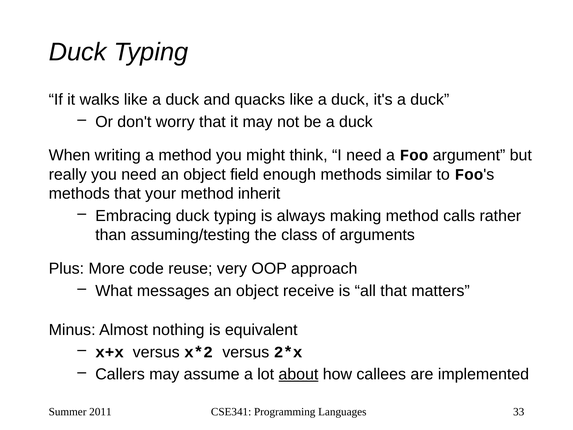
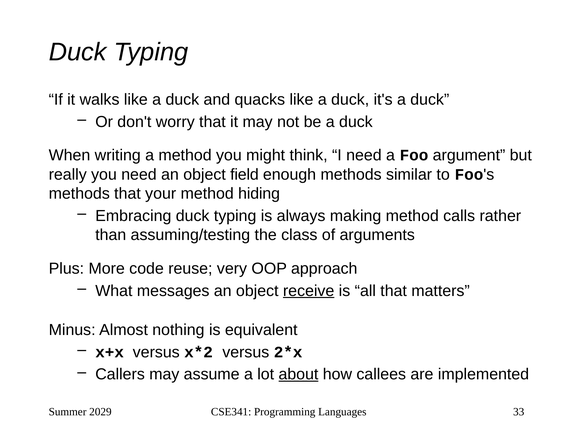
inherit: inherit -> hiding (259, 193)
receive underline: none -> present (309, 291)
2011: 2011 -> 2029 (100, 411)
